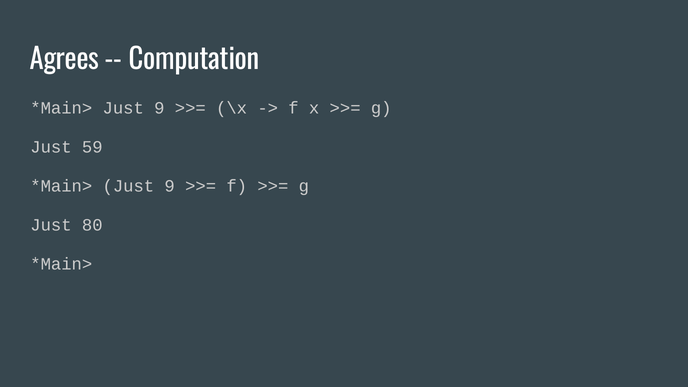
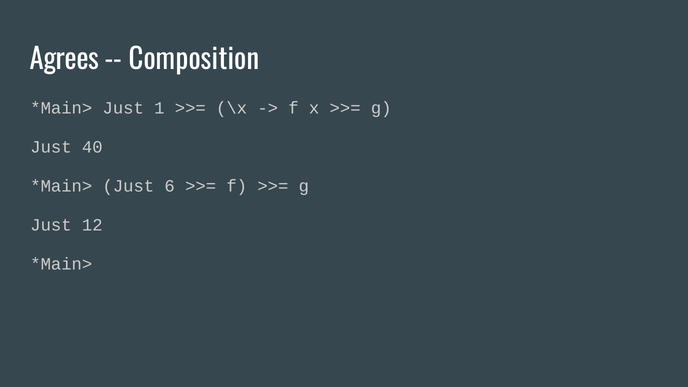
Computation: Computation -> Composition (194, 60)
9: 9 -> 1 (159, 108)
59: 59 -> 40 (92, 147)
9: 9 -> 6 (170, 186)
80: 80 -> 12 (92, 225)
